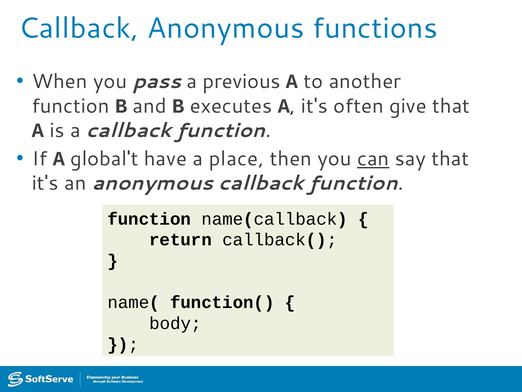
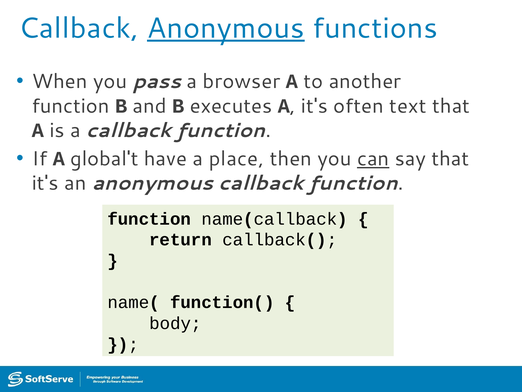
Anonymous underline: none -> present (226, 28)
previous: previous -> browser (242, 81)
give: give -> text (408, 106)
